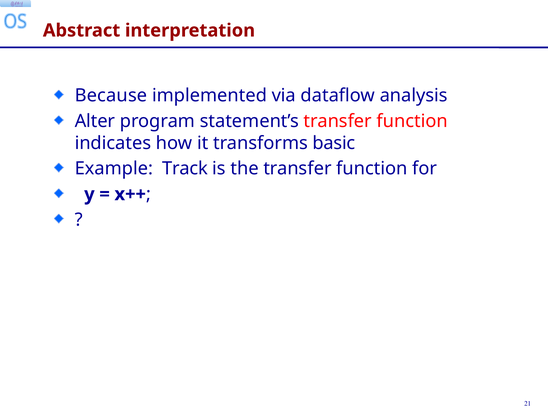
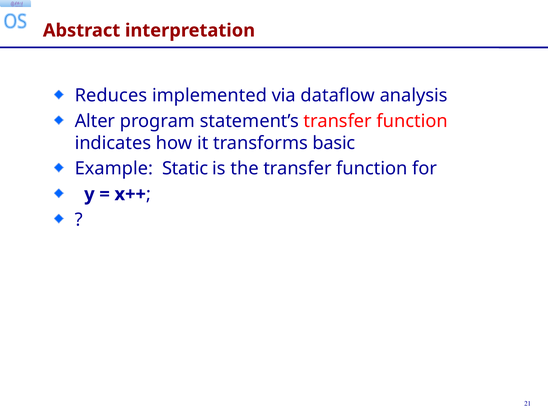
Because: Because -> Reduces (111, 96)
Track: Track -> Static (185, 169)
